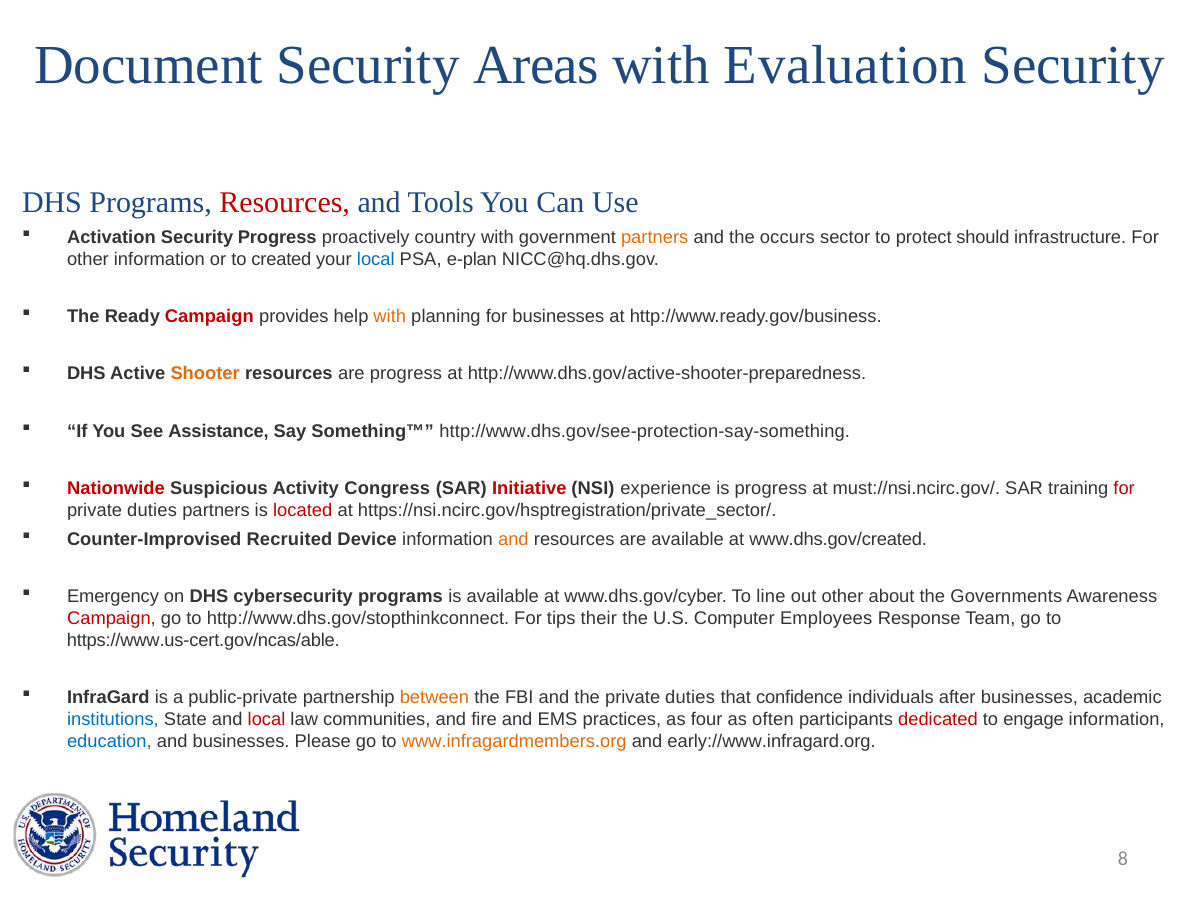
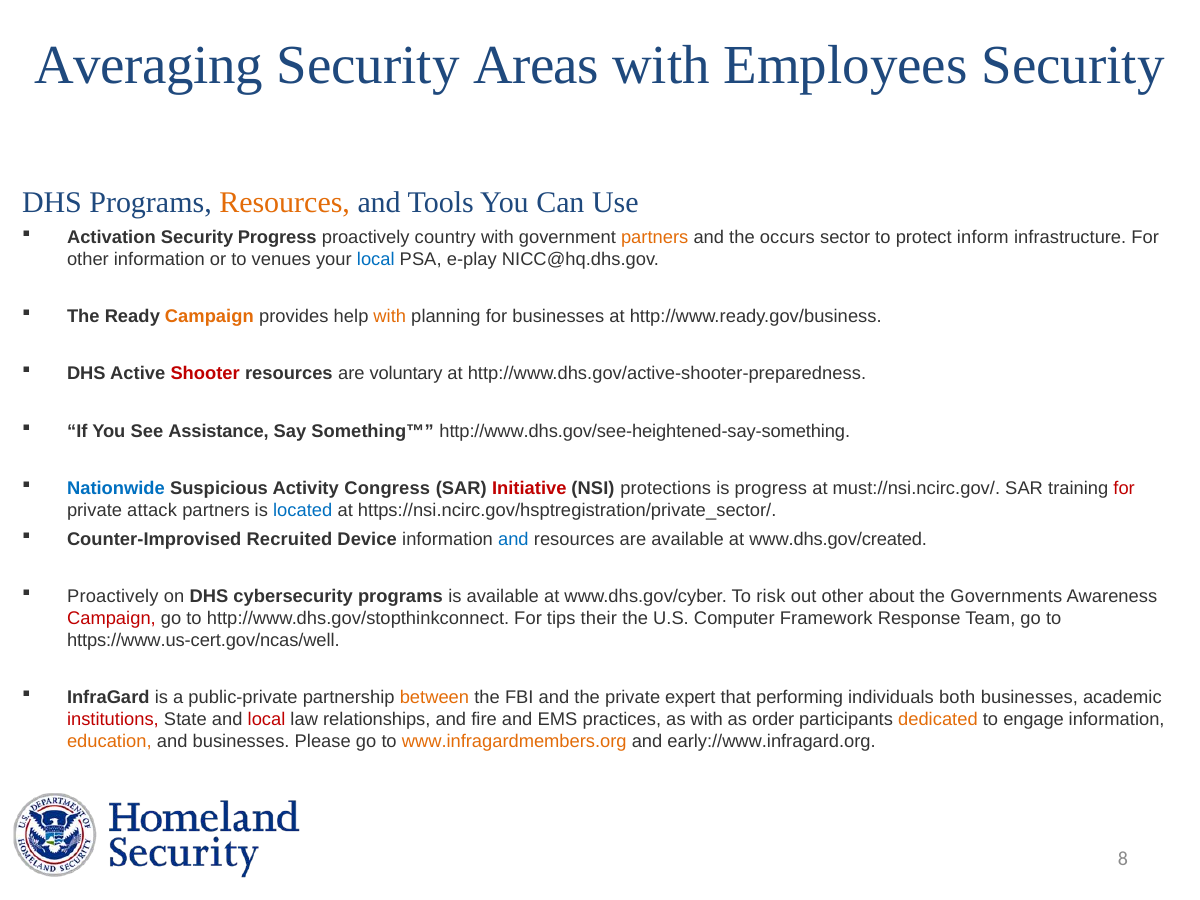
Document: Document -> Averaging (149, 66)
Evaluation: Evaluation -> Employees (846, 66)
Resources colour: red -> orange (285, 202)
should: should -> inform (983, 237)
created: created -> venues (281, 259)
e-plan: e-plan -> e-play (472, 259)
Campaign colour: red -> orange (209, 316)
Shooter colour: orange -> red (205, 374)
are progress: progress -> voluntary (406, 374)
http://www.dhs.gov/see-protection-say-something: http://www.dhs.gov/see-protection-say-something -> http://www.dhs.gov/see-heightened-say-something (645, 431)
Nationwide colour: red -> blue (116, 488)
experience: experience -> protections (666, 488)
duties: duties -> attack (152, 510)
located colour: red -> blue (303, 510)
and colour: orange -> blue (513, 539)
Emergency: Emergency -> Proactively (113, 596)
line: line -> risk (771, 596)
Employees: Employees -> Framework (826, 618)
https://www.us-cert.gov/ncas/able: https://www.us-cert.gov/ncas/able -> https://www.us-cert.gov/ncas/well (203, 640)
the private duties: duties -> expert (690, 698)
confidence: confidence -> performing (800, 698)
after: after -> both (957, 698)
institutions colour: blue -> red (113, 720)
communities: communities -> relationships (377, 720)
as four: four -> with (707, 720)
often: often -> order (773, 720)
dedicated colour: red -> orange (938, 720)
education colour: blue -> orange (109, 742)
